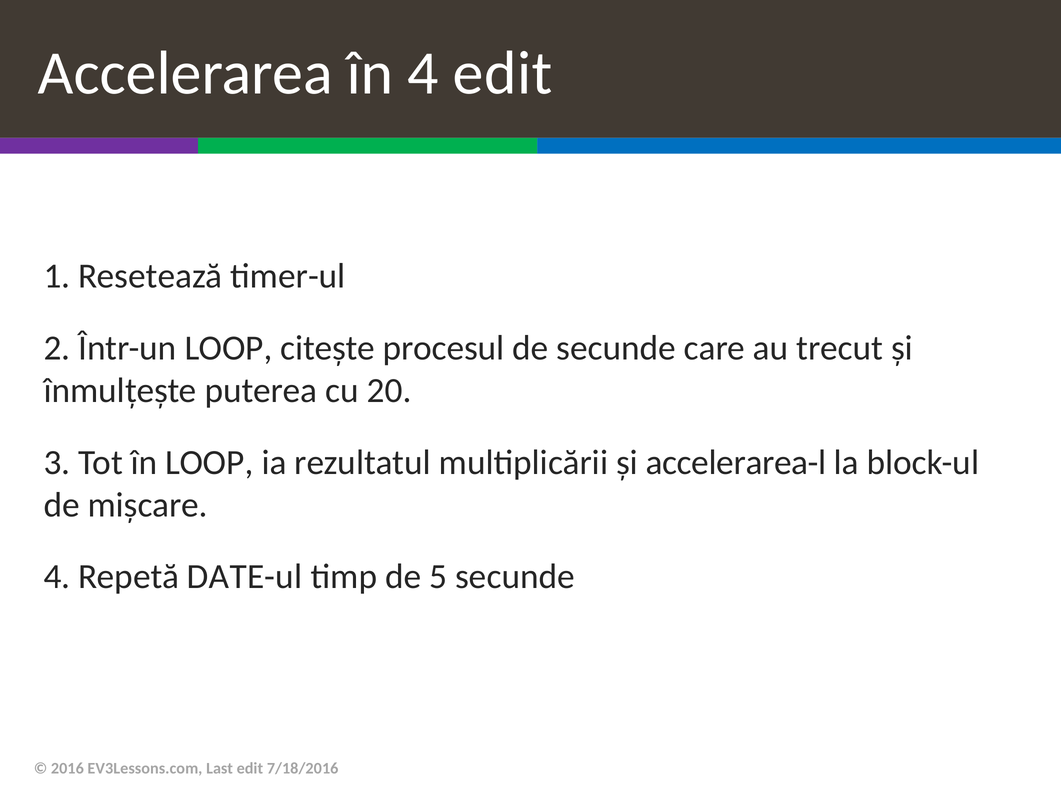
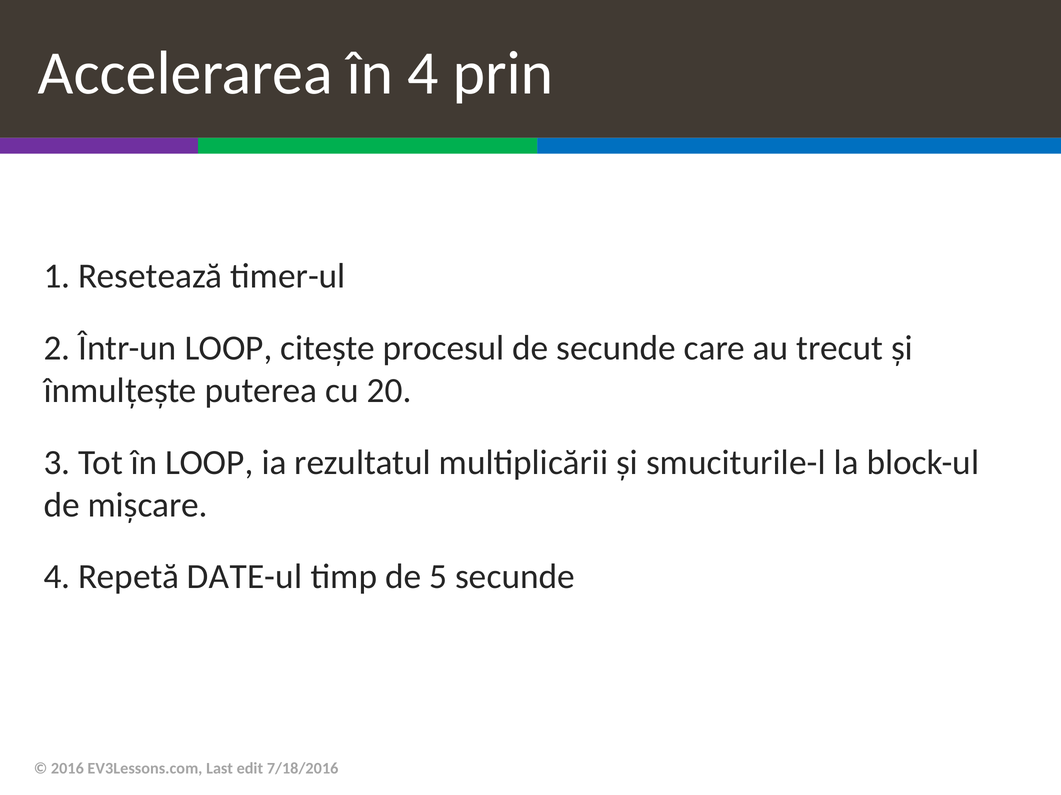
4 edit: edit -> prin (503, 73)
accelerarea-l: accelerarea-l -> smuciturile-l (736, 463)
